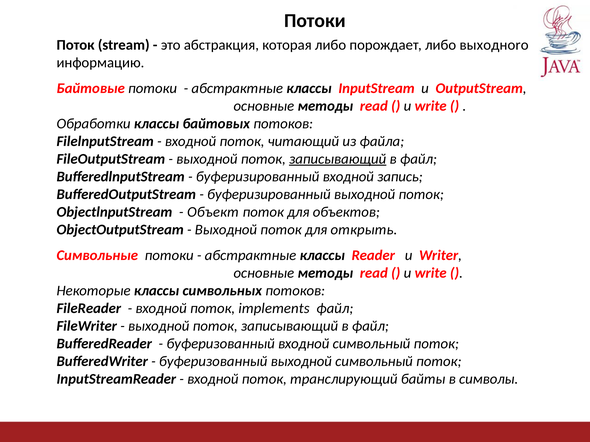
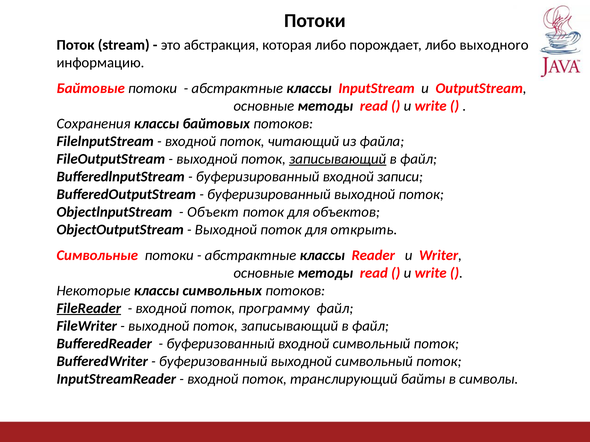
Обработки: Обработки -> Сохранения (94, 124)
запись: запись -> записи (400, 177)
FileReader underline: none -> present (89, 309)
implements: implements -> программу (274, 309)
